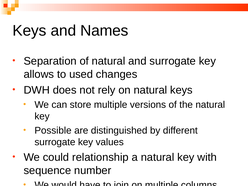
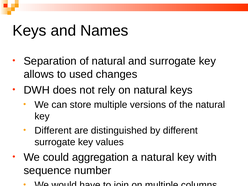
Possible: Possible -> Different (53, 130)
relationship: relationship -> aggregation (100, 157)
